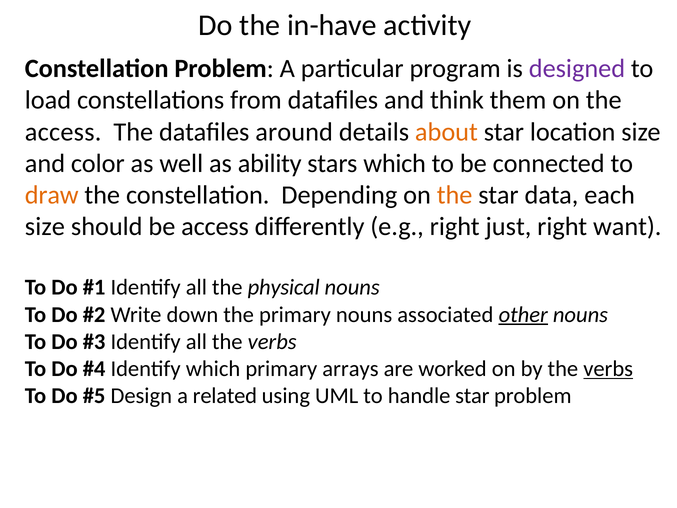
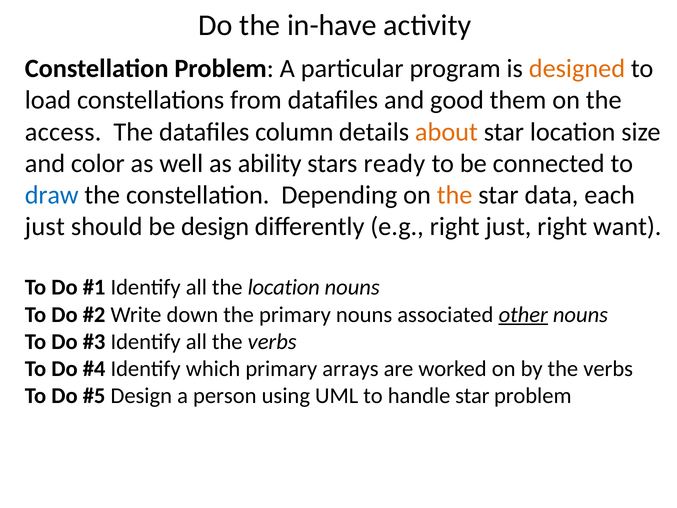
designed colour: purple -> orange (577, 69)
think: think -> good (457, 100)
around: around -> column (294, 132)
stars which: which -> ready (394, 163)
draw colour: orange -> blue (52, 195)
size: size -> just (45, 227)
be access: access -> design (215, 227)
the physical: physical -> location (284, 287)
verbs underline: present -> none (608, 369)
related: related -> person (225, 396)
